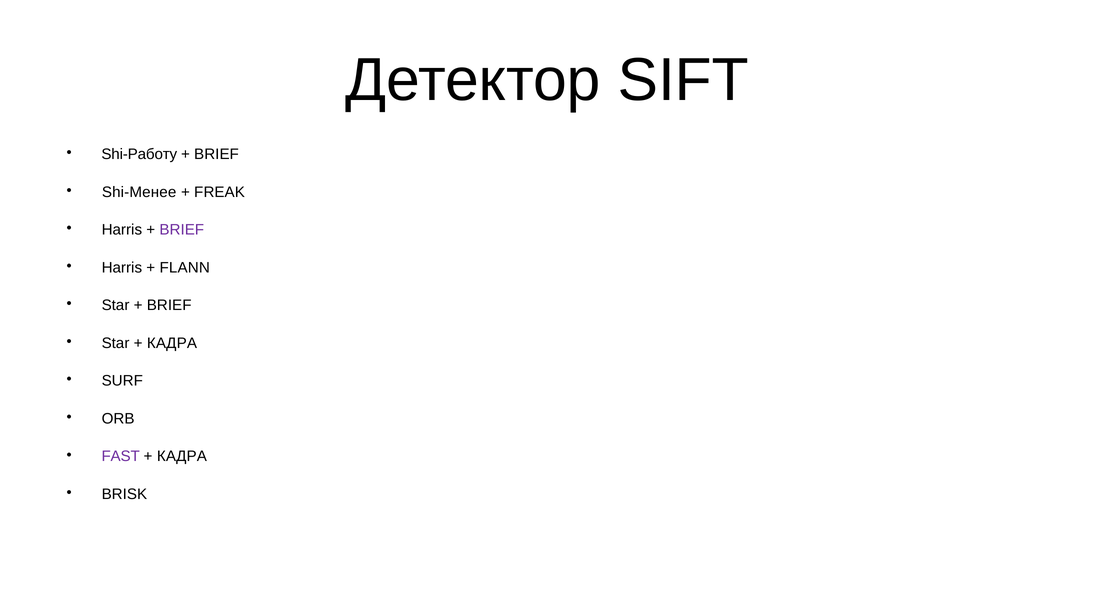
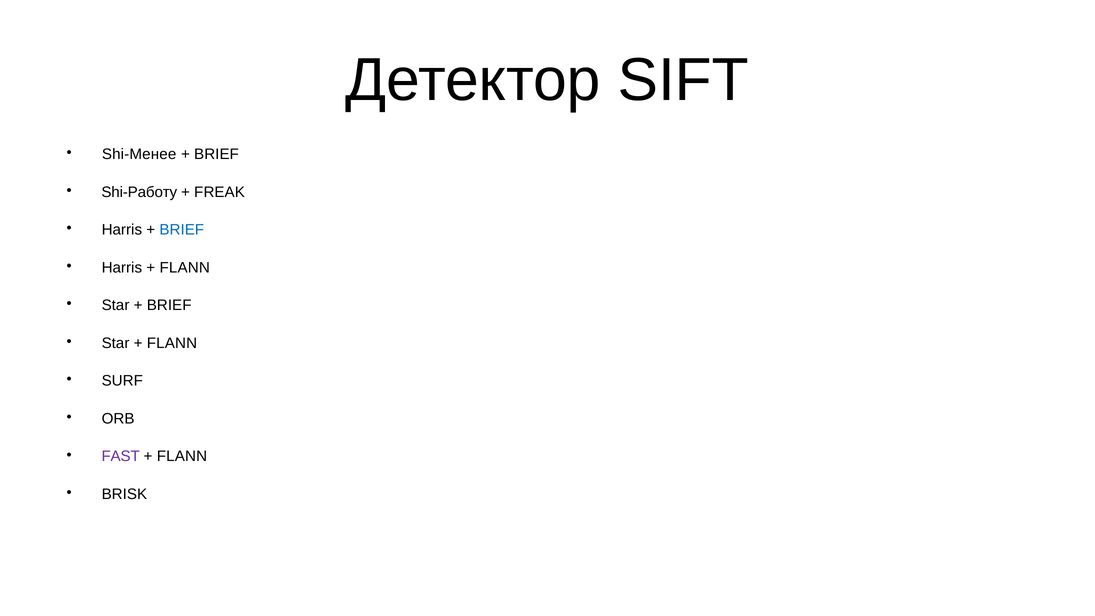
Shi-Работу: Shi-Работу -> Shi-Менее (139, 154)
Shi-Менее: Shi-Менее -> Shi-Работу (139, 192)
BRIEF colour: purple -> blue (182, 230)
КАДРА: КАДРА -> FLANN (172, 343)
КАДРА: КАДРА -> FLANN (182, 456)
